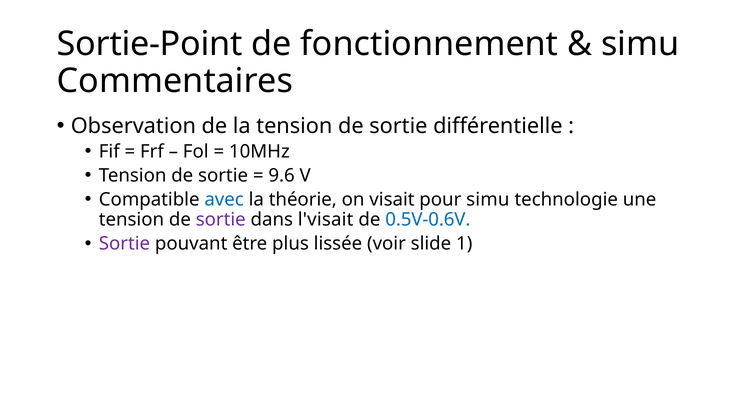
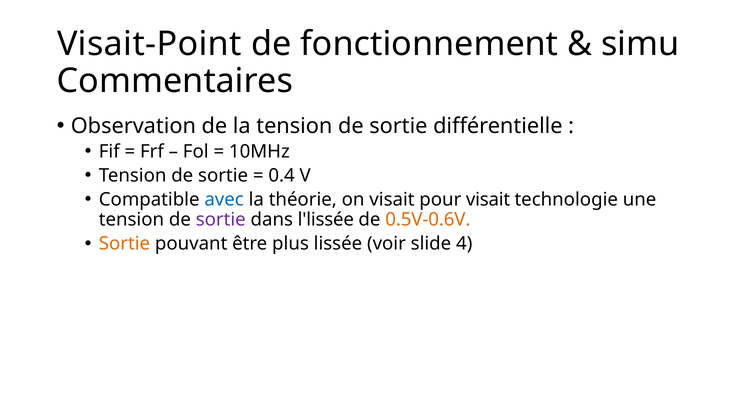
Sortie-Point: Sortie-Point -> Visait-Point (149, 44)
9.6: 9.6 -> 0.4 (282, 176)
pour simu: simu -> visait (488, 200)
l'visait: l'visait -> l'lissée (326, 220)
0.5V-0.6V colour: blue -> orange (428, 220)
Sortie colour: purple -> orange (124, 244)
1: 1 -> 4 (464, 244)
